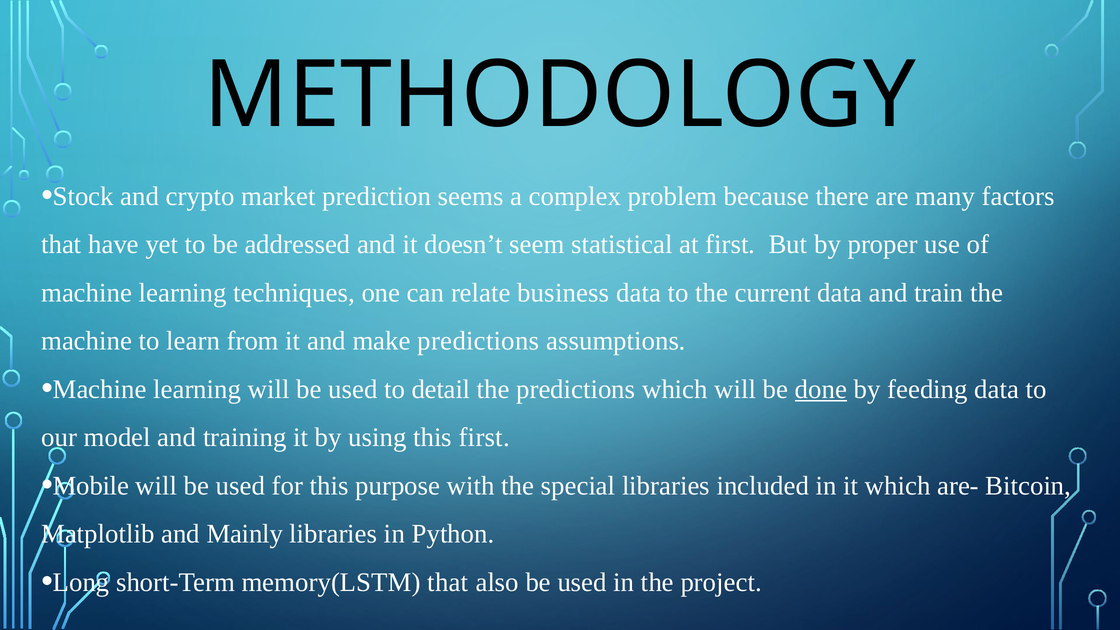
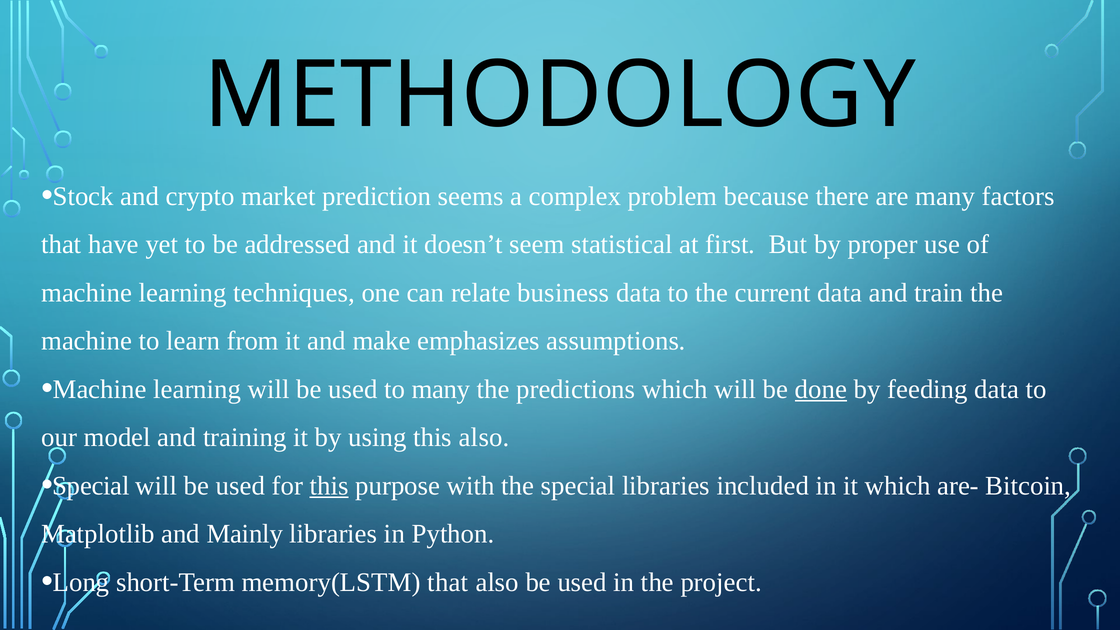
make predictions: predictions -> emphasizes (479, 341)
to detail: detail -> many (441, 389)
this first: first -> also (484, 437)
Mobile: Mobile -> Special (91, 486)
this underline: none -> present (329, 486)
